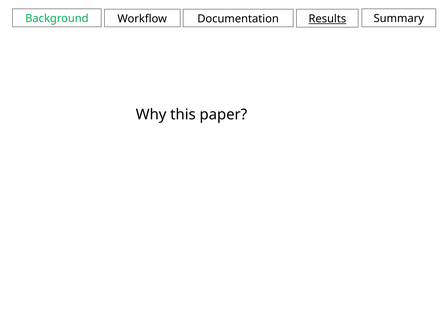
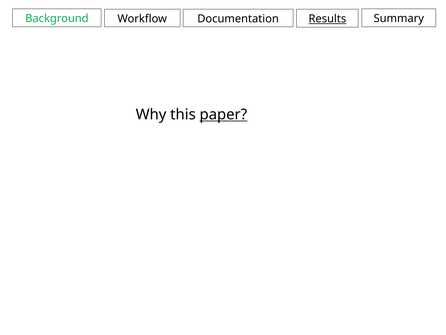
paper underline: none -> present (223, 114)
